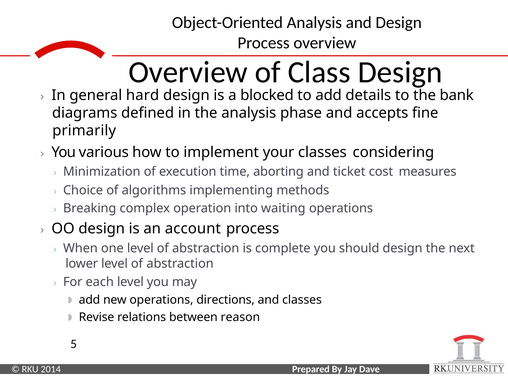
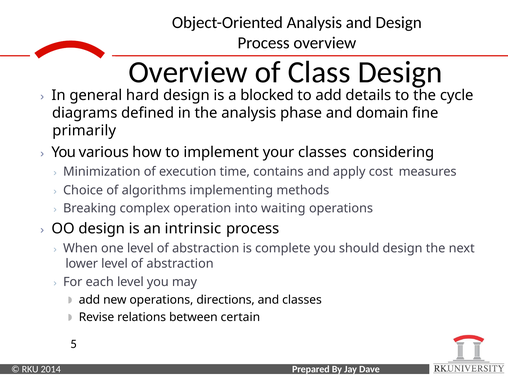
bank: bank -> cycle (457, 95)
accepts: accepts -> domain (382, 113)
aborting: aborting -> contains (278, 172)
ticket: ticket -> apply (349, 172)
account: account -> intrinsic (193, 229)
reason: reason -> certain (240, 317)
